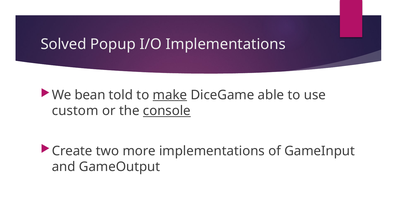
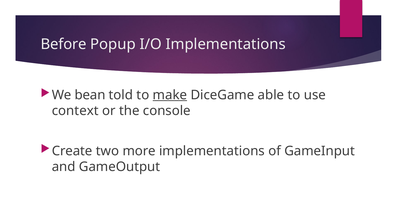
Solved: Solved -> Before (64, 44)
custom: custom -> context (75, 111)
console underline: present -> none (167, 111)
